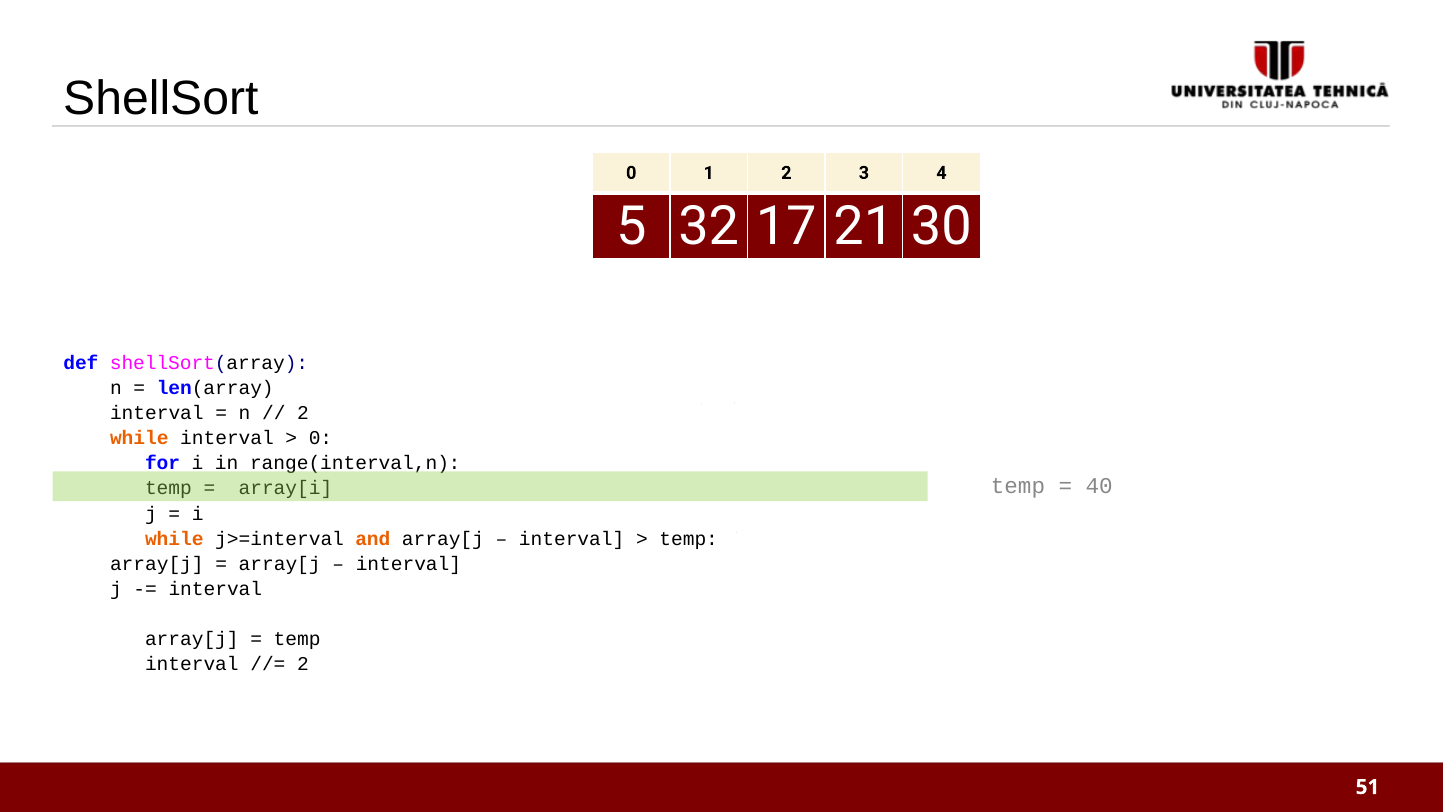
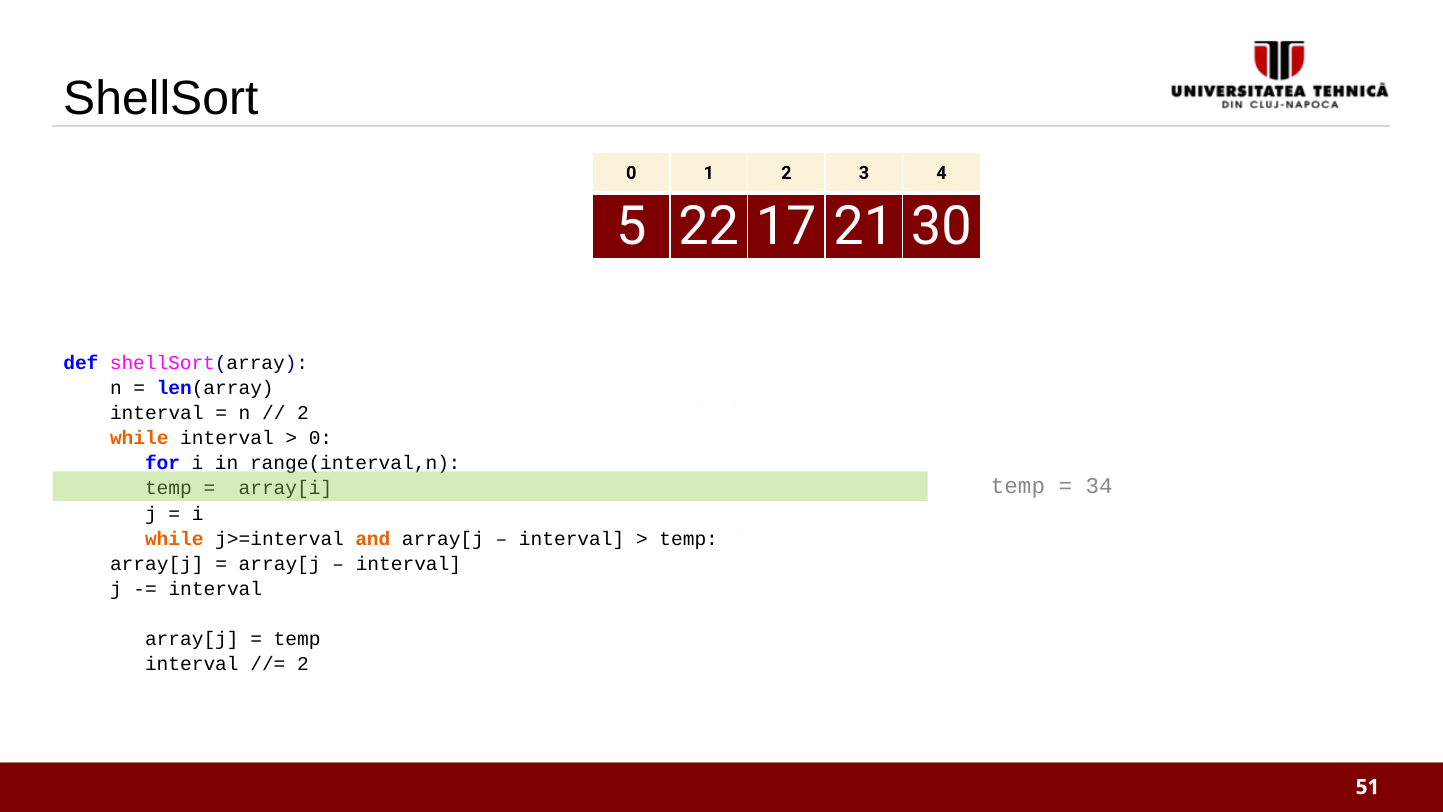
32: 32 -> 22 (709, 226)
40: 40 -> 34 (1099, 486)
